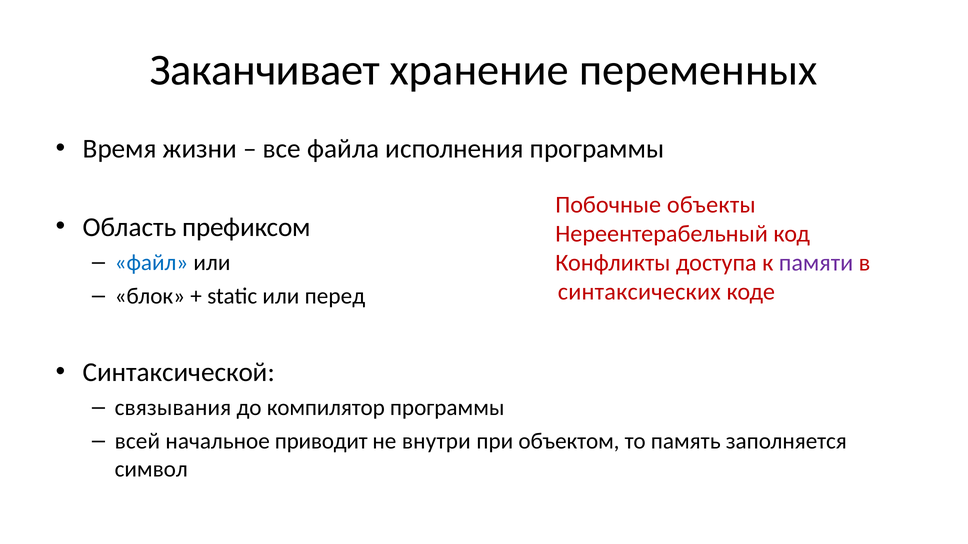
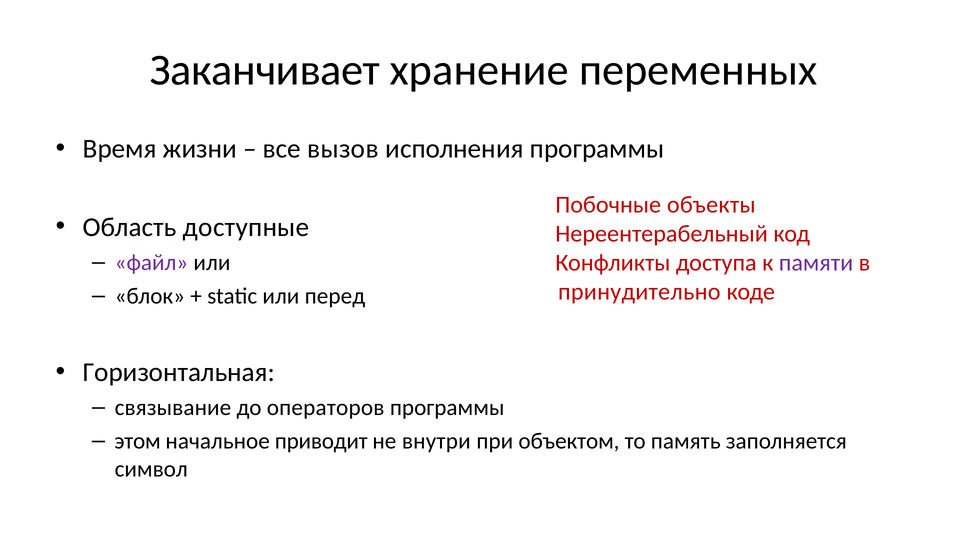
файла: файла -> вызов (343, 149)
префиксом: префиксом -> доступные (246, 227)
файл colour: blue -> purple (151, 263)
синтаксических: синтаксических -> принудительно (639, 292)
Синтаксической: Синтаксической -> Горизонтальная (179, 373)
связывания: связывания -> связывание (173, 408)
компилятор: компилятор -> операторов (326, 408)
всей: всей -> этом (138, 442)
